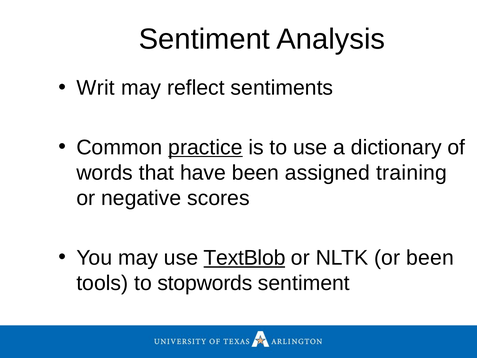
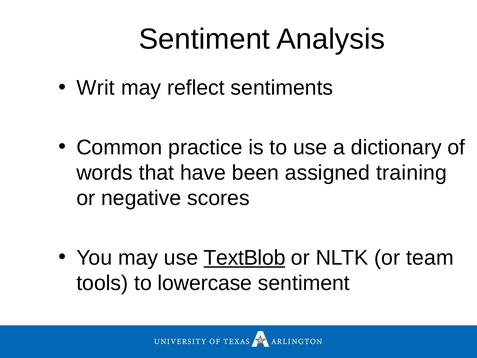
practice underline: present -> none (205, 147)
or been: been -> team (430, 258)
stopwords: stopwords -> lowercase (205, 283)
